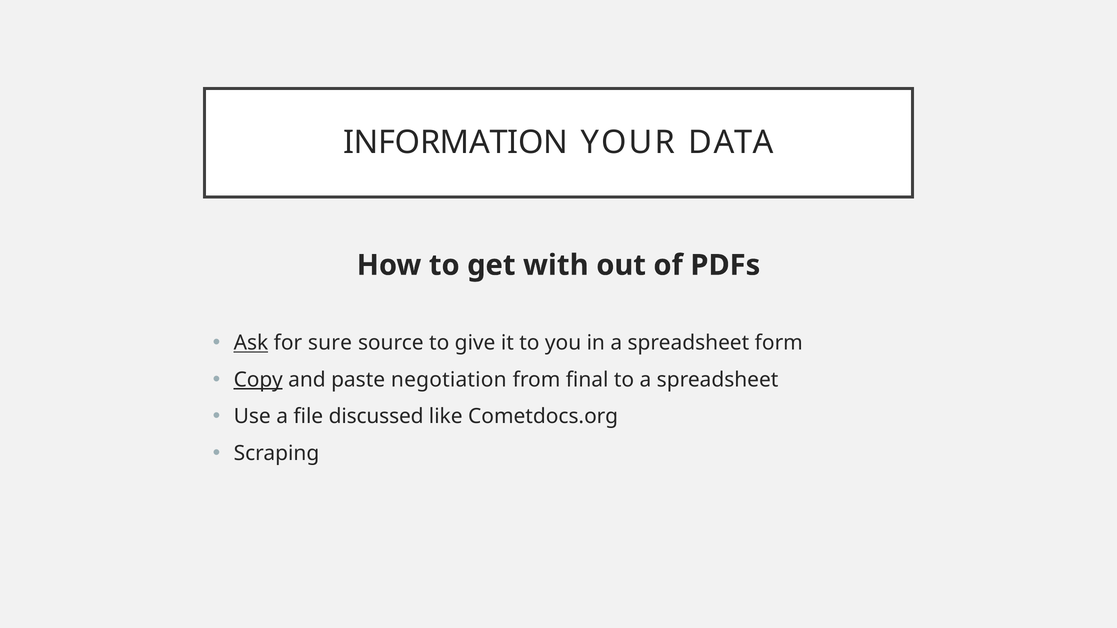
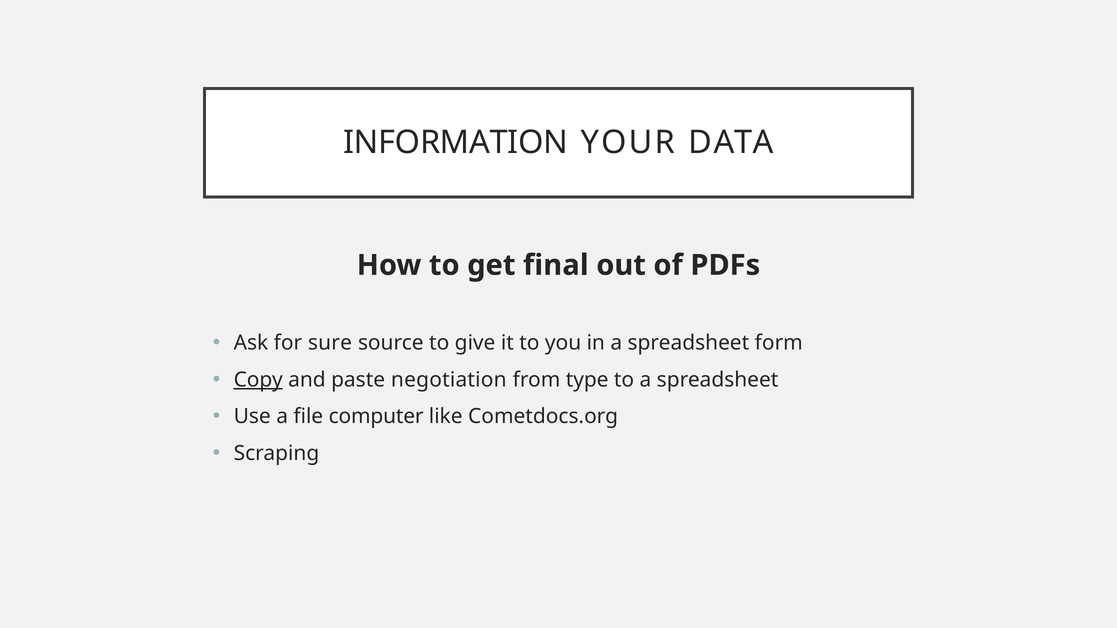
with: with -> final (556, 265)
Ask underline: present -> none (251, 343)
final: final -> type (587, 380)
discussed: discussed -> computer (376, 417)
